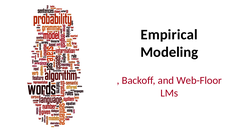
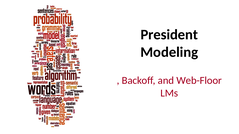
Empirical: Empirical -> President (169, 35)
